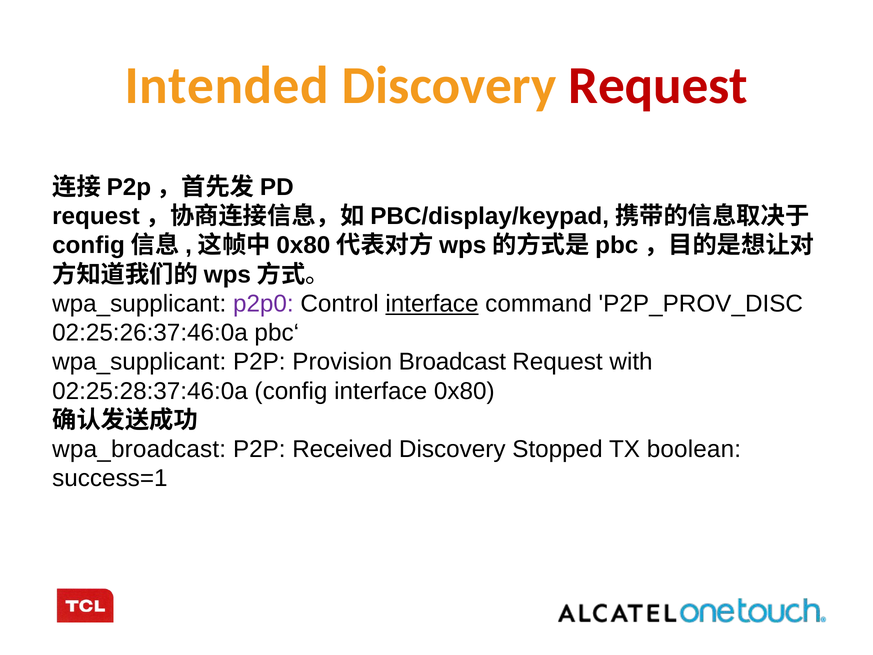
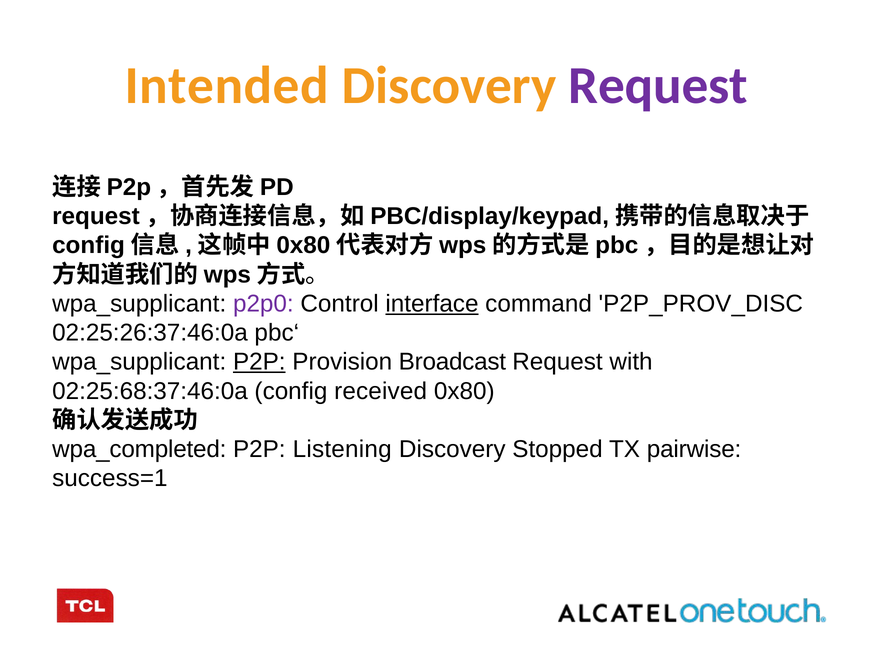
Request colour: red -> purple (658, 86)
P2P underline: none -> present (259, 362)
02:25:28:37:46:0a: 02:25:28:37:46:0a -> 02:25:68:37:46:0a (150, 391)
config interface: interface -> received (381, 391)
wpa_broadcast: wpa_broadcast -> wpa_completed (139, 449)
Received: Received -> Listening (342, 449)
boolean: boolean -> pairwise (694, 449)
